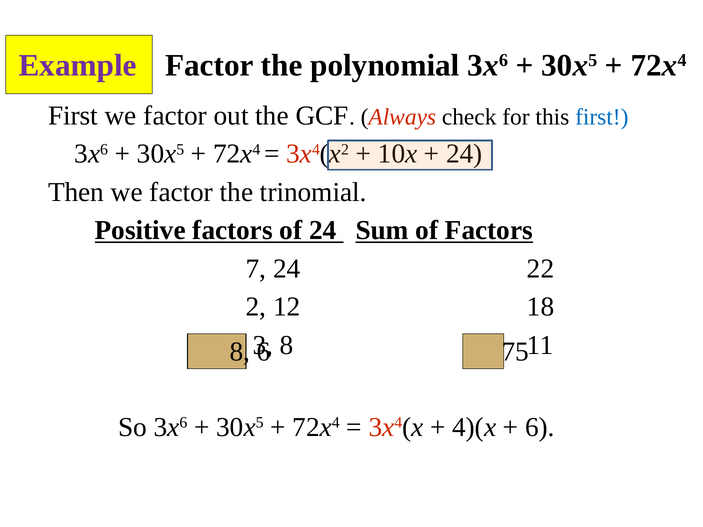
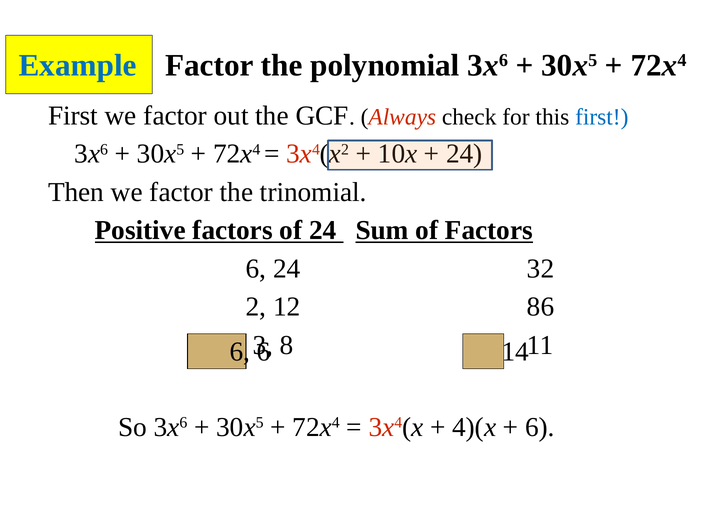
Example colour: purple -> blue (78, 65)
7: 7 -> 6 (256, 269)
22: 22 -> 32 (541, 269)
18: 18 -> 86 (541, 307)
8: 8 -> 6 (240, 352)
75: 75 -> 14 (515, 352)
